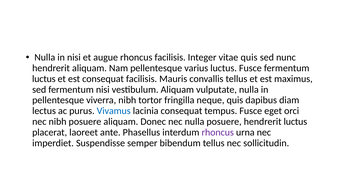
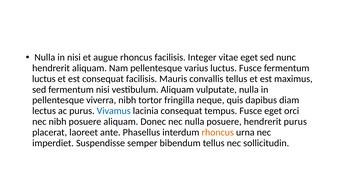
vitae quis: quis -> eget (249, 57)
hendrerit luctus: luctus -> purus (295, 121)
rhoncus colour: purple -> orange (218, 132)
